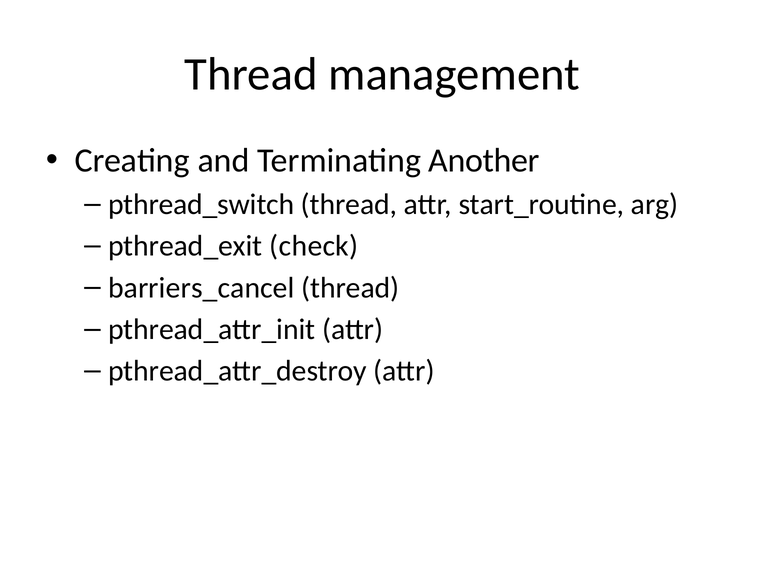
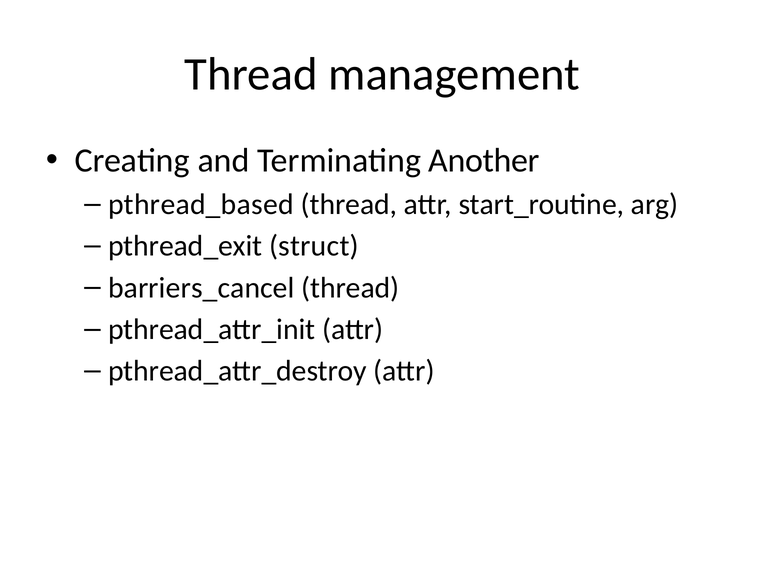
pthread_switch: pthread_switch -> pthread_based (201, 204)
check: check -> struct (314, 246)
